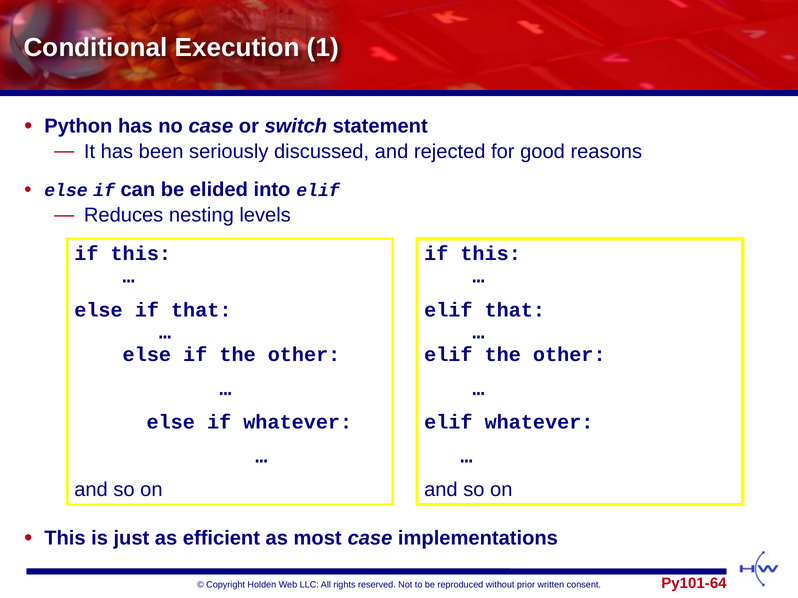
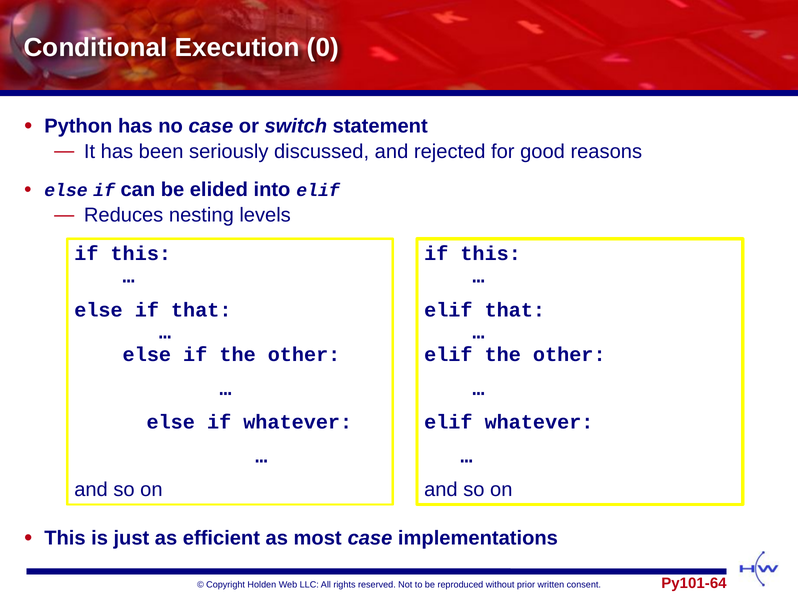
1: 1 -> 0 (323, 47)
